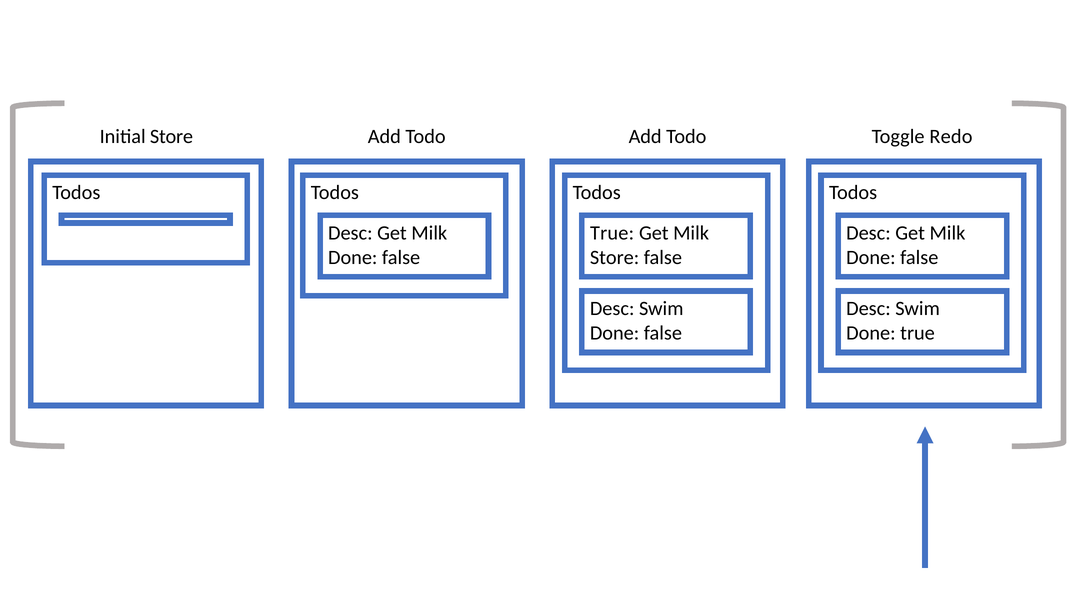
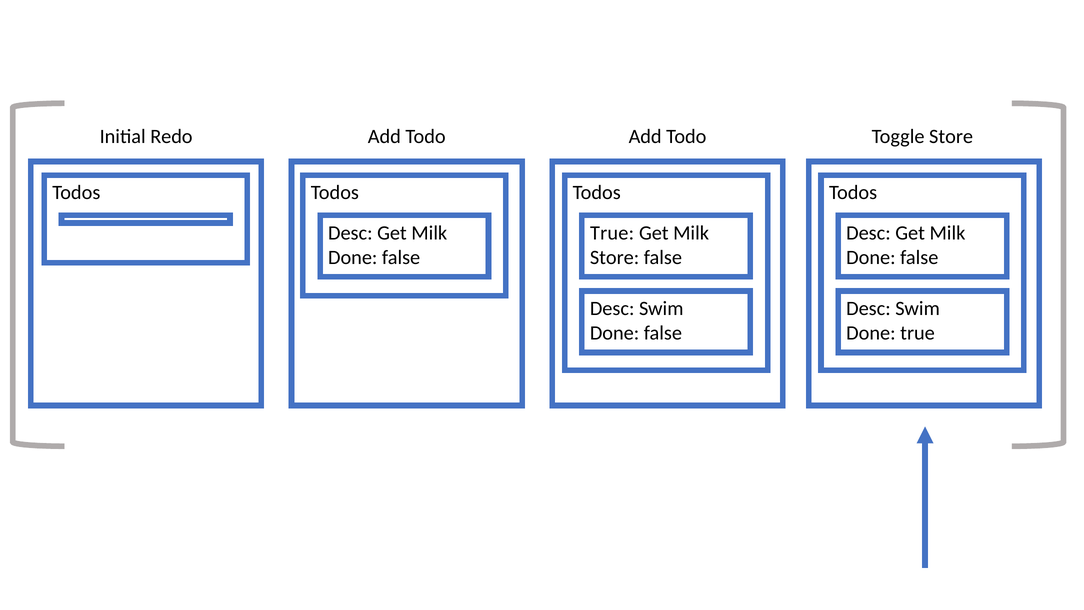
Initial Store: Store -> Redo (171, 137)
Toggle Redo: Redo -> Store (951, 136)
